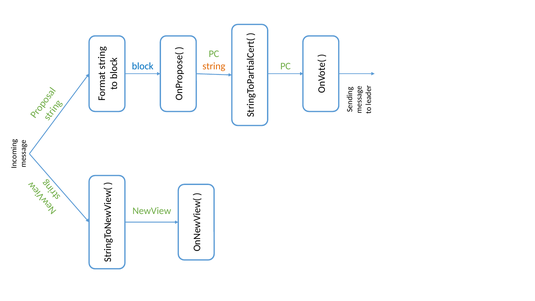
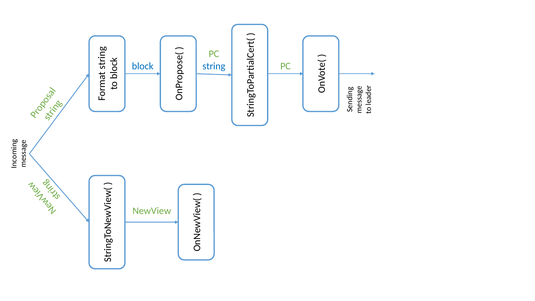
string colour: orange -> blue (214, 66)
